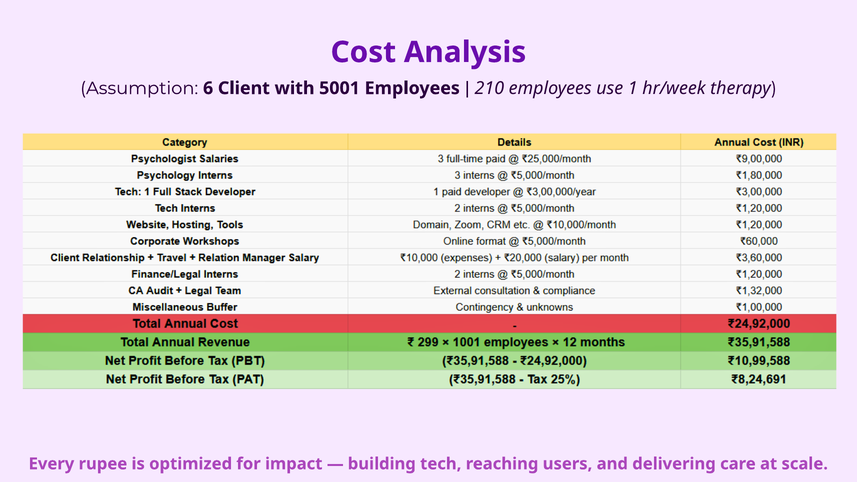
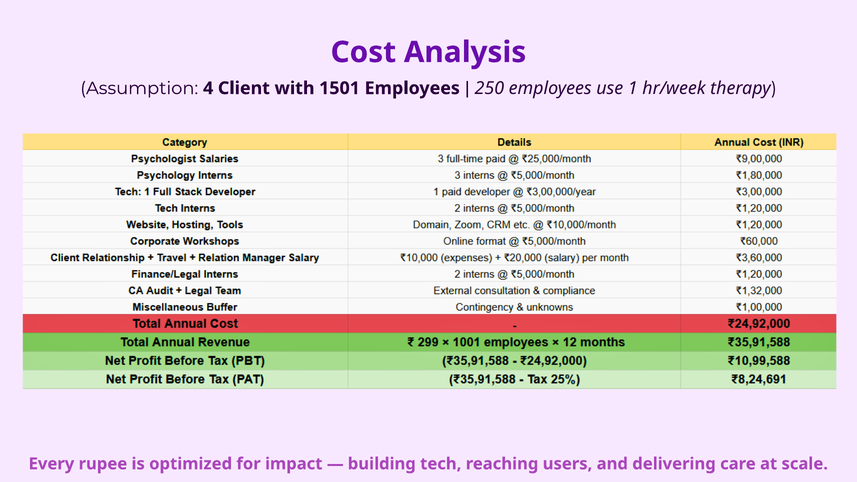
6: 6 -> 4 (208, 88)
5001: 5001 -> 1501 (340, 88)
210: 210 -> 250 (489, 88)
